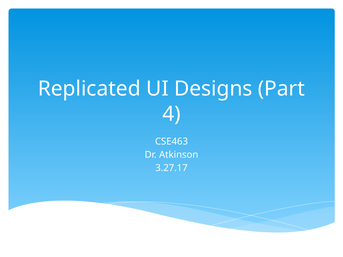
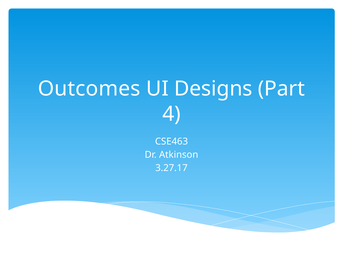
Replicated: Replicated -> Outcomes (89, 89)
